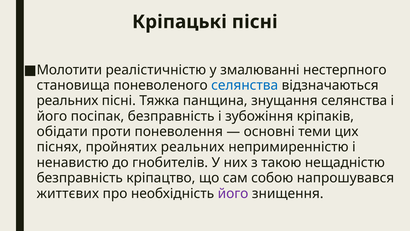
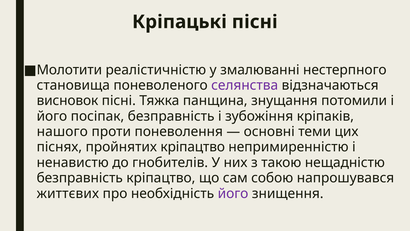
селянства colour: blue -> purple (245, 85)
реальних: реальних -> висновок (67, 101)
знущання селянства: селянства -> потомили (354, 101)
обідати: обідати -> нашого (62, 131)
пройнятих реальних: реальних -> кріпацтво (193, 147)
